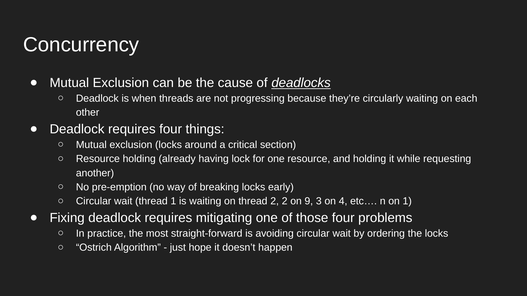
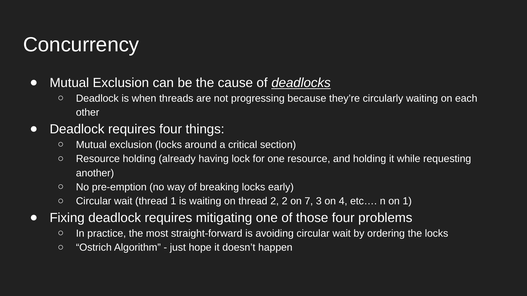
9: 9 -> 7 (309, 202)
